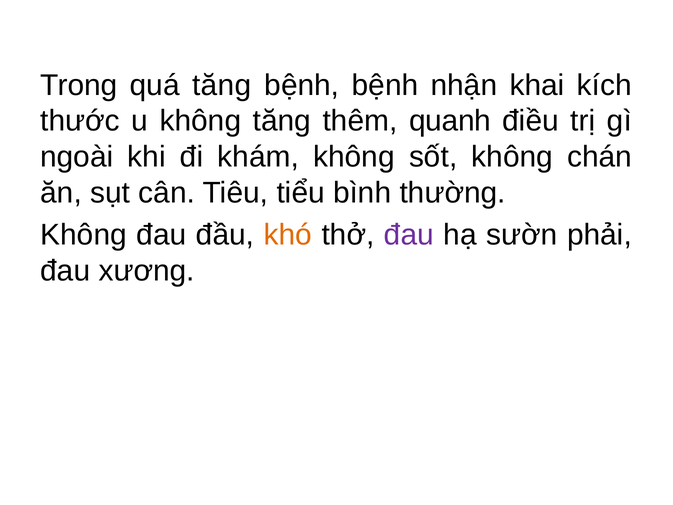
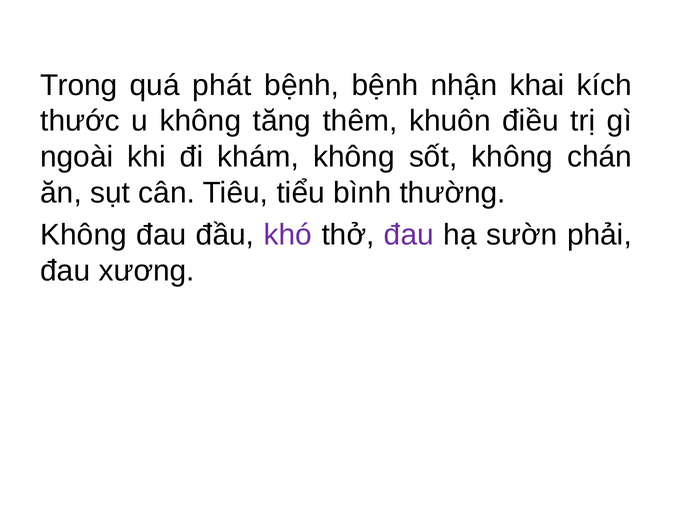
quá tăng: tăng -> phát (222, 85)
quanh: quanh -> khuôn (450, 121)
khó colour: orange -> purple (288, 235)
